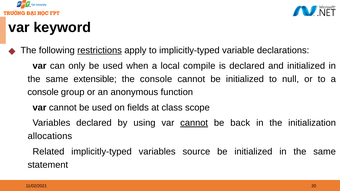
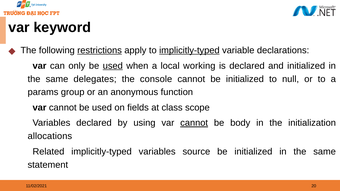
implicitly-typed underline: none -> present (189, 50)
used underline: none -> present (113, 66)
compile: compile -> working (199, 66)
extensible: extensible -> delegates (95, 79)
console: console -> params (43, 92)
back: back -> body (240, 123)
